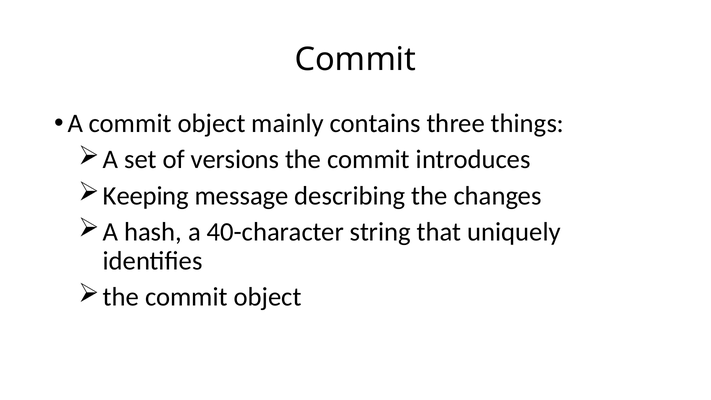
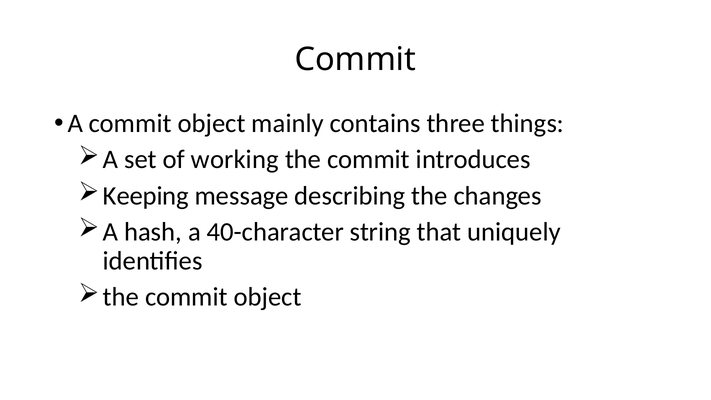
versions: versions -> working (235, 160)
